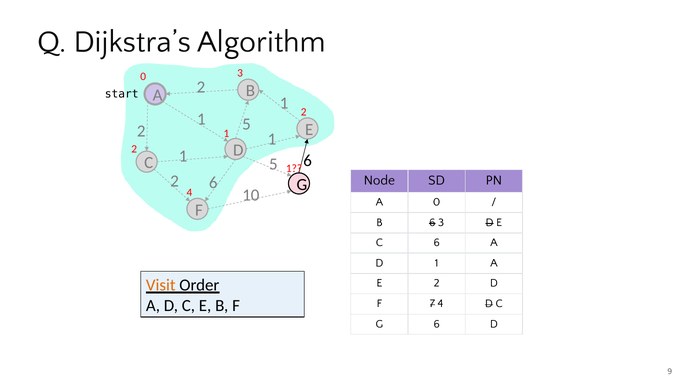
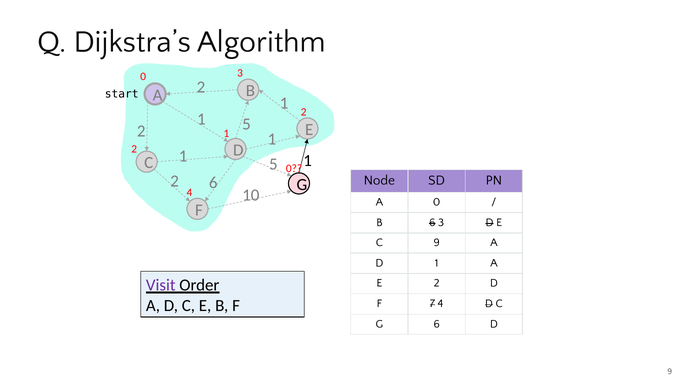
6: 6 -> 1 (308, 160)
1: 1 -> 0 (294, 169)
C 6: 6 -> 9 (437, 242)
Visit colour: orange -> purple (161, 285)
